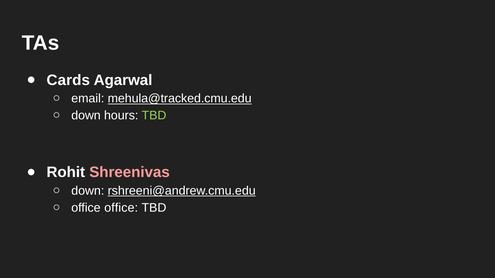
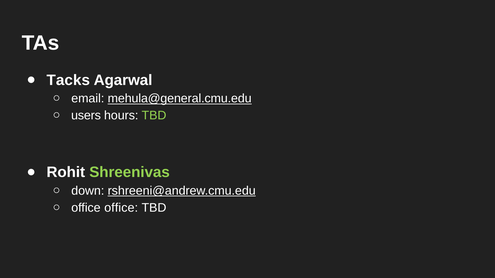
Cards: Cards -> Tacks (68, 80)
mehula@tracked.cmu.edu: mehula@tracked.cmu.edu -> mehula@general.cmu.edu (180, 99)
down: down -> users (86, 116)
Shreenivas colour: pink -> light green (130, 172)
